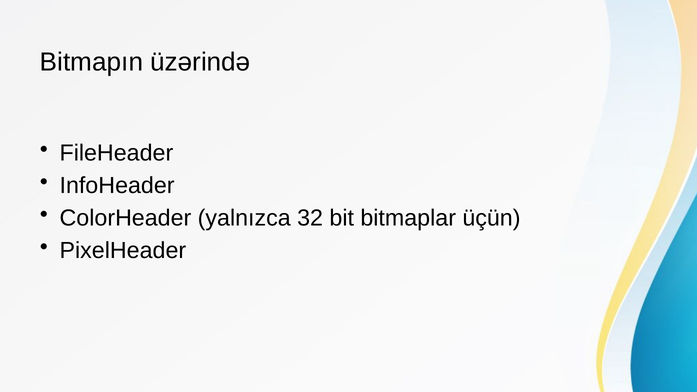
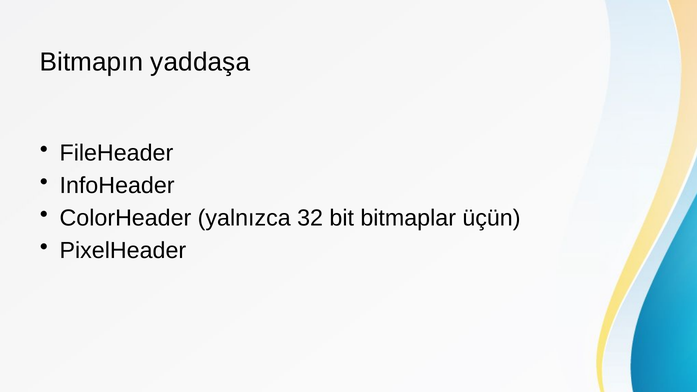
üzərində: üzərində -> yaddaşa (200, 62)
